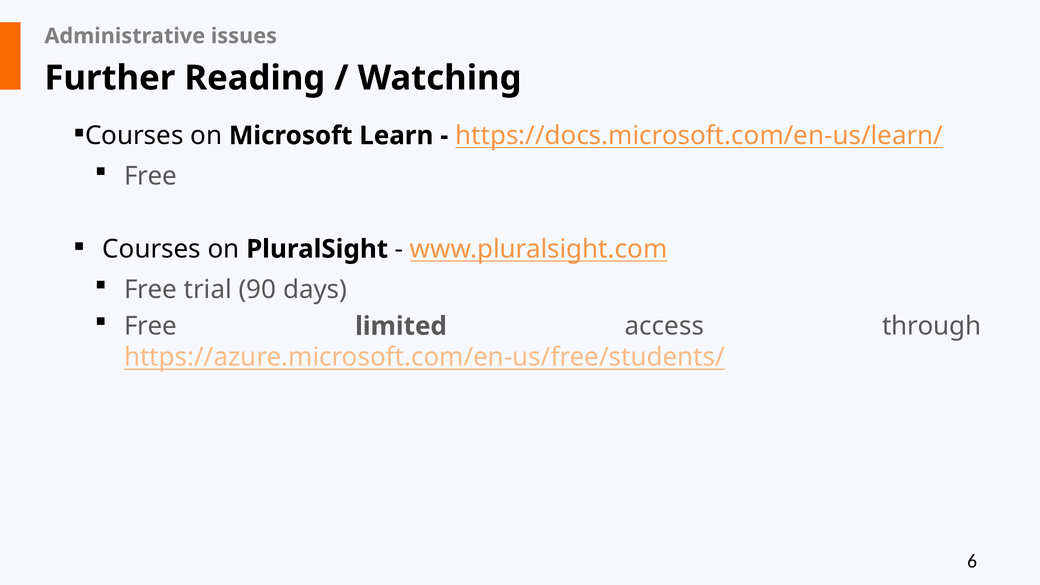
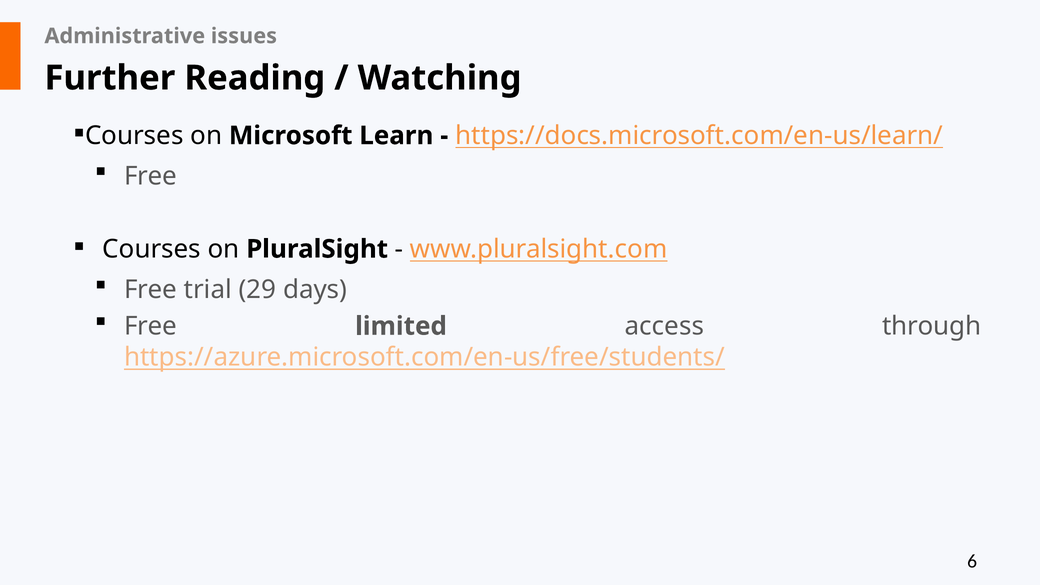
90: 90 -> 29 (257, 290)
